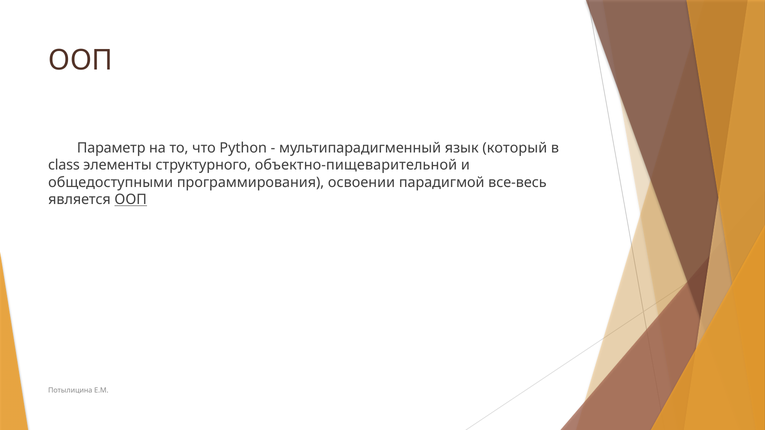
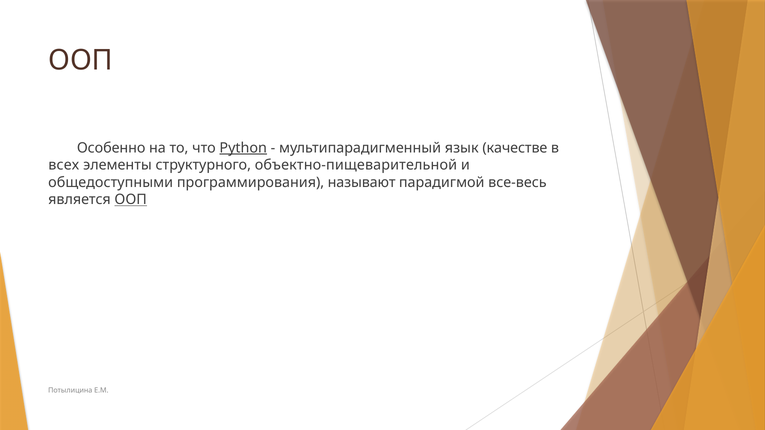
Параметр: Параметр -> Особенно (111, 148)
Python underline: none -> present (243, 148)
который: который -> качестве (515, 148)
class: class -> всех (64, 165)
освоении: освоении -> называют (362, 182)
